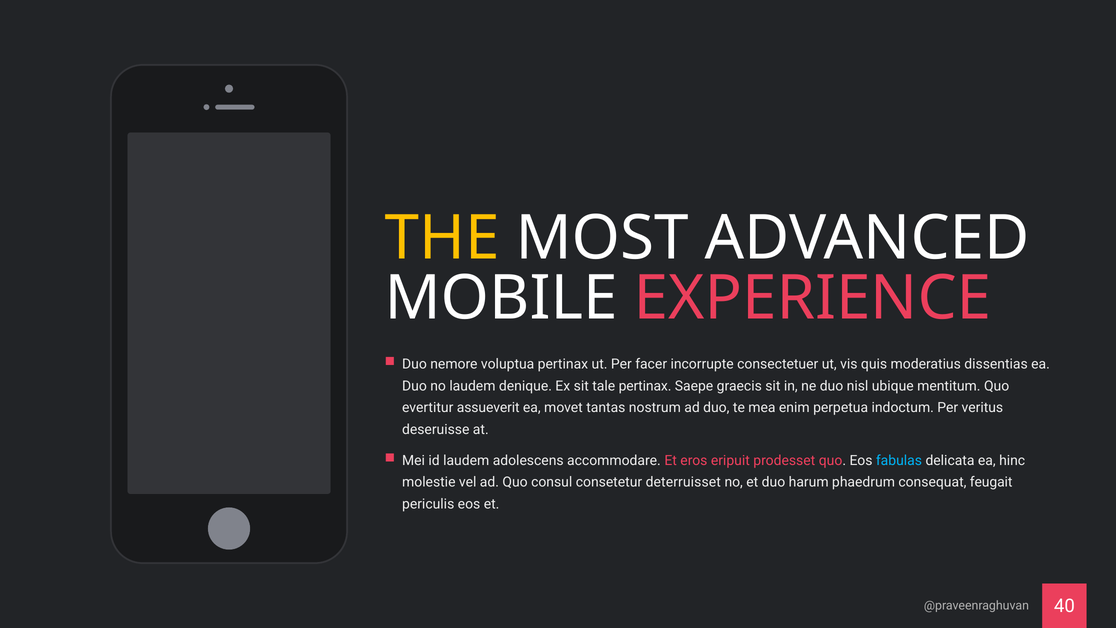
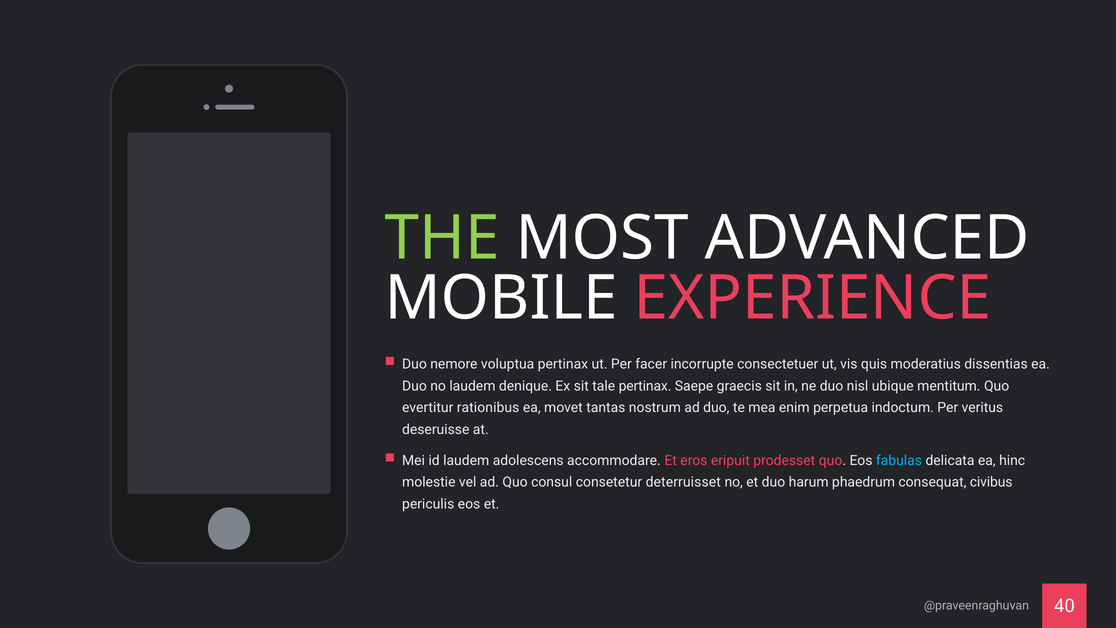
THE colour: yellow -> light green (442, 238)
assueverit: assueverit -> rationibus (488, 407)
feugait: feugait -> civibus (991, 482)
